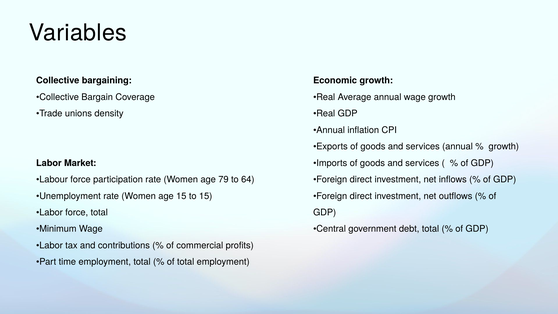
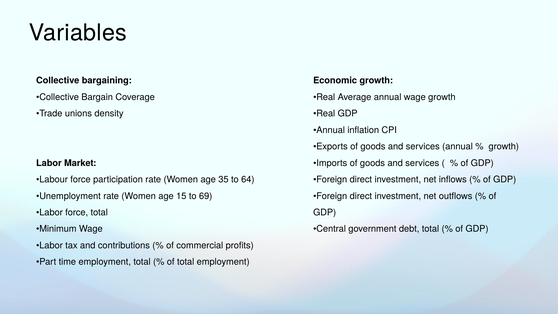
79: 79 -> 35 (223, 179)
to 15: 15 -> 69 (206, 196)
